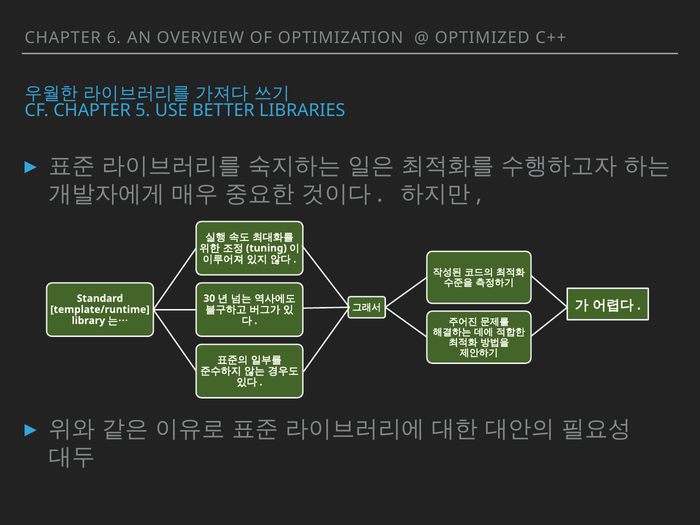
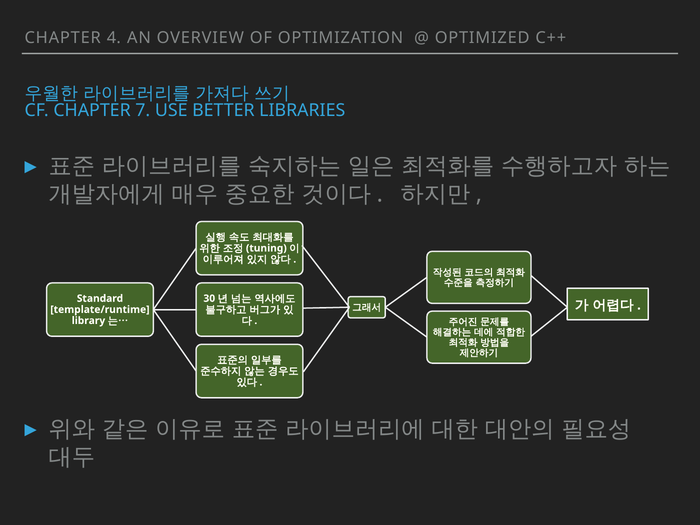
6: 6 -> 4 (114, 38)
5: 5 -> 7 (143, 110)
